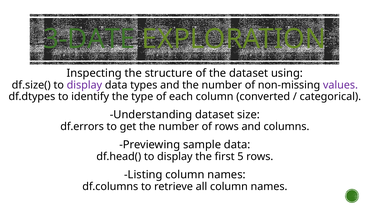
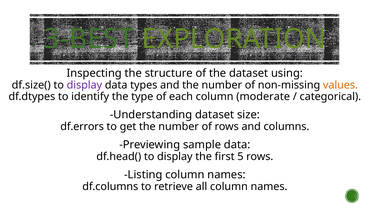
3-DATE: 3-DATE -> 3-BEST (89, 39)
values colour: purple -> orange (340, 85)
converted: converted -> moderate (263, 96)
